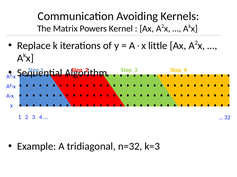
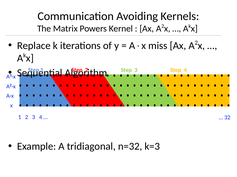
little: little -> miss (158, 46)
